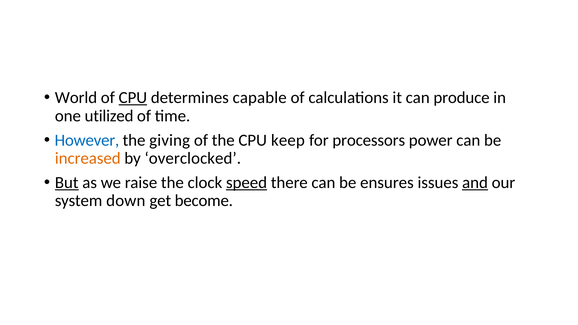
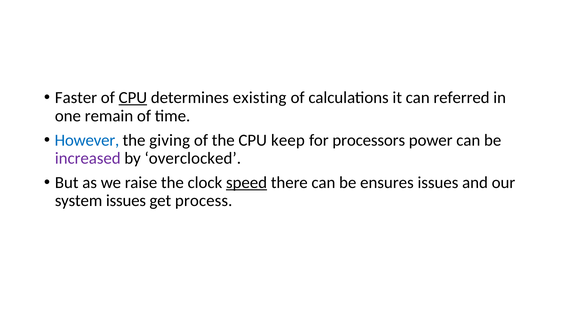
World: World -> Faster (76, 98)
capable: capable -> existing (260, 98)
produce: produce -> referred (462, 98)
utilized: utilized -> remain (109, 116)
increased colour: orange -> purple (88, 158)
But underline: present -> none (67, 183)
and underline: present -> none (475, 183)
system down: down -> issues (126, 201)
become: become -> process (204, 201)
